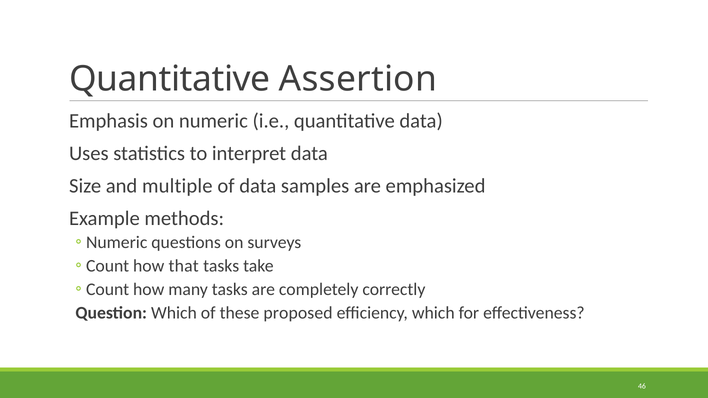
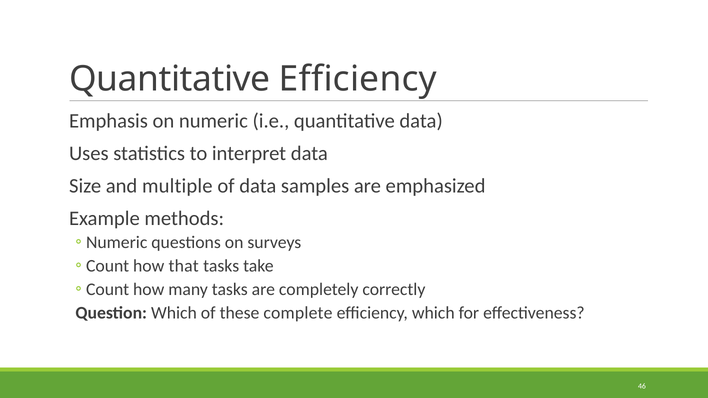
Quantitative Assertion: Assertion -> Efficiency (358, 79)
proposed: proposed -> complete (298, 313)
